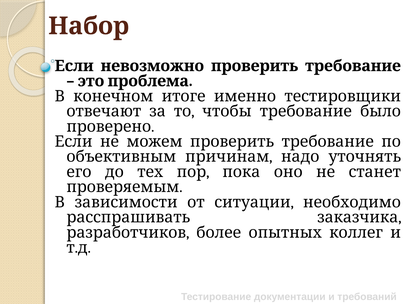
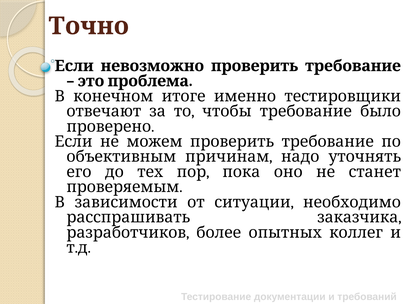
Набор: Набор -> Точно (89, 26)
